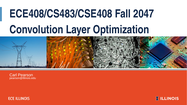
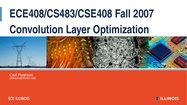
2047: 2047 -> 2007 (144, 14)
